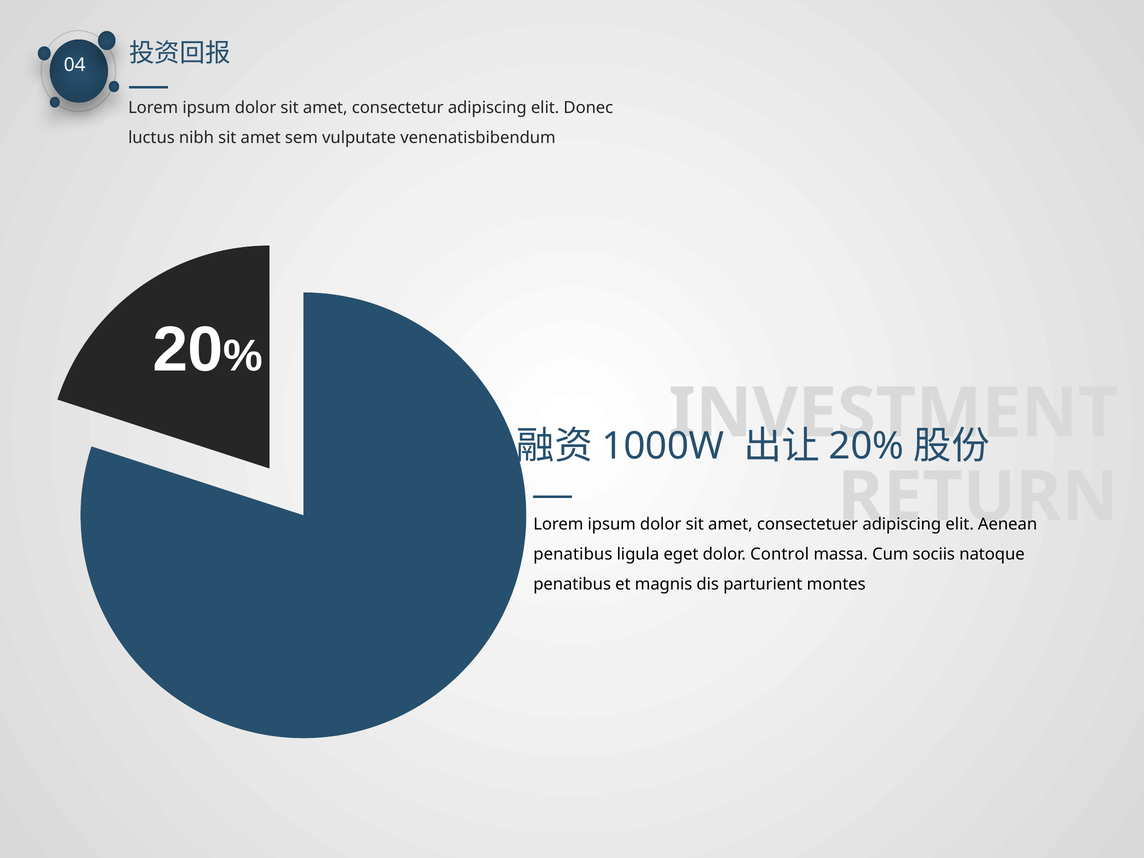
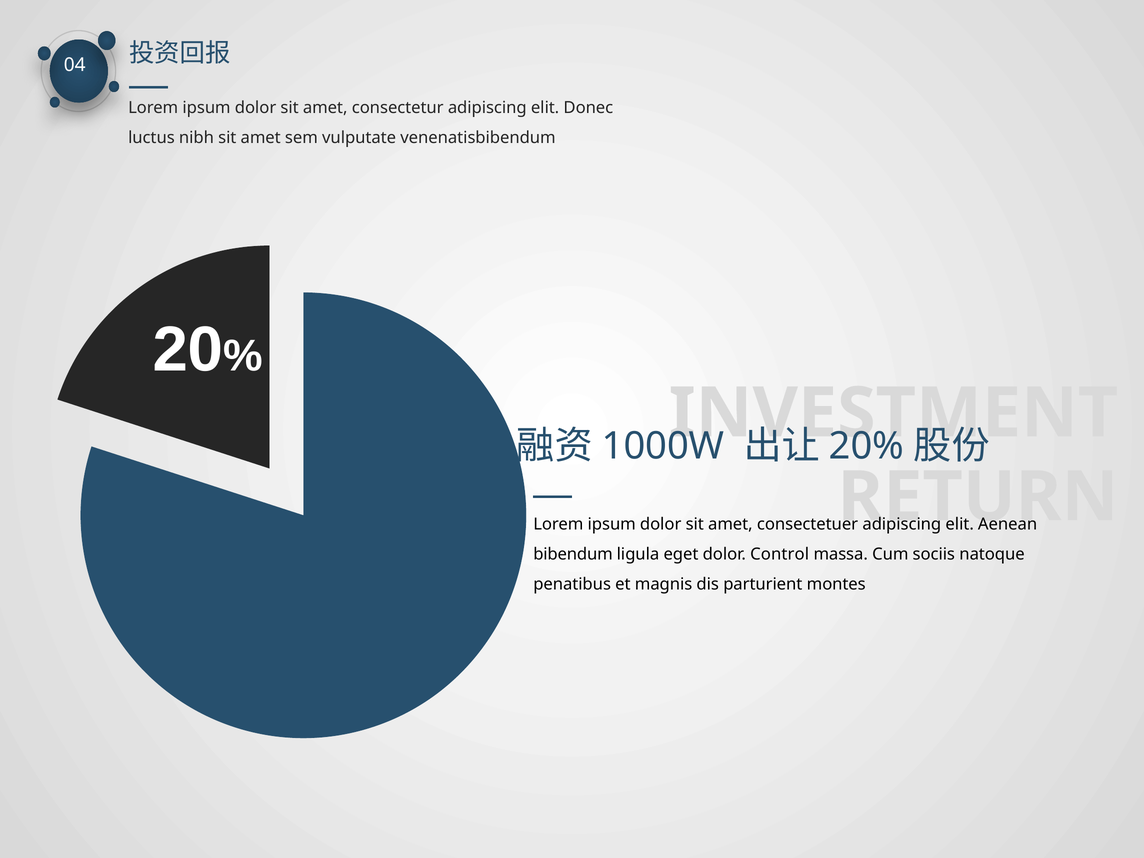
penatibus: penatibus -> bibendum (573, 554)
